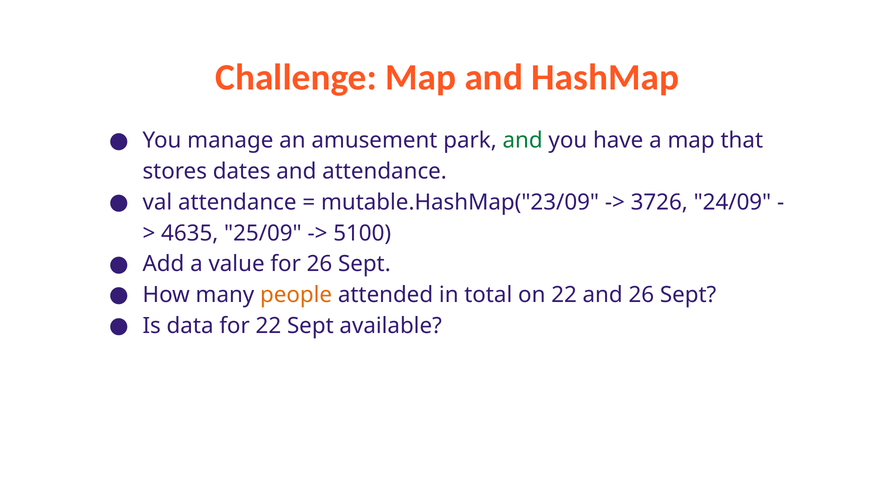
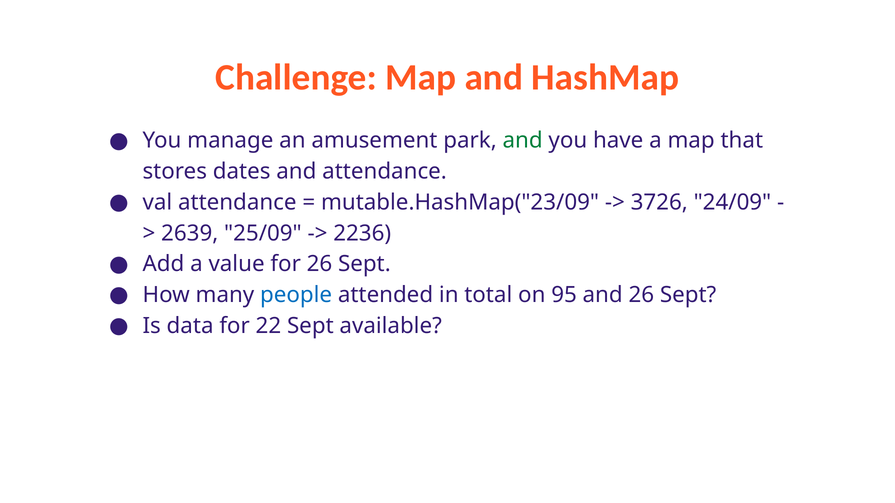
4635: 4635 -> 2639 (190, 233)
5100: 5100 -> 2236 (362, 233)
people colour: orange -> blue (296, 295)
on 22: 22 -> 95 (564, 295)
